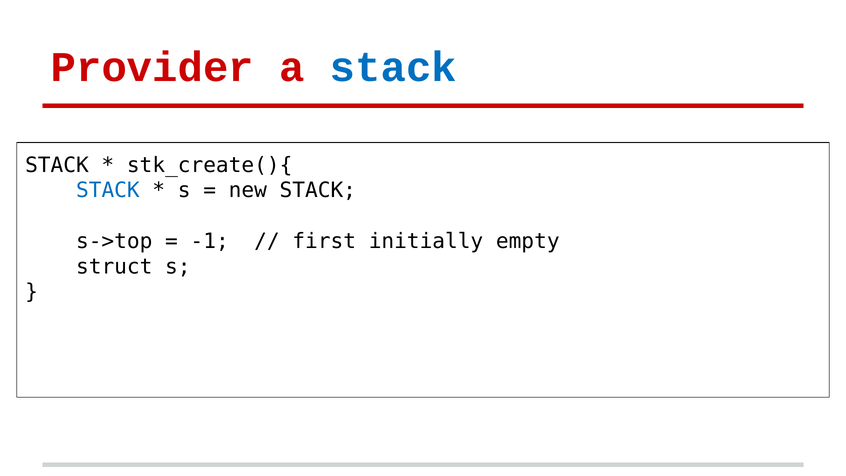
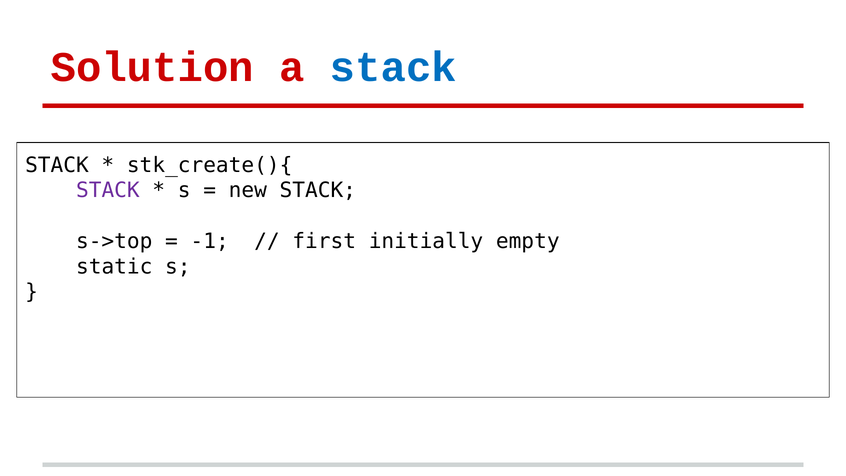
Provider: Provider -> Solution (152, 67)
STACK colour: blue -> purple (108, 190)
struct: struct -> static (114, 267)
